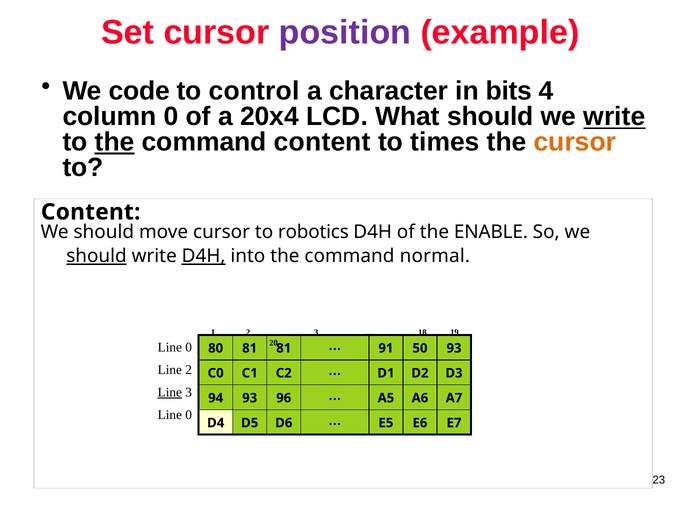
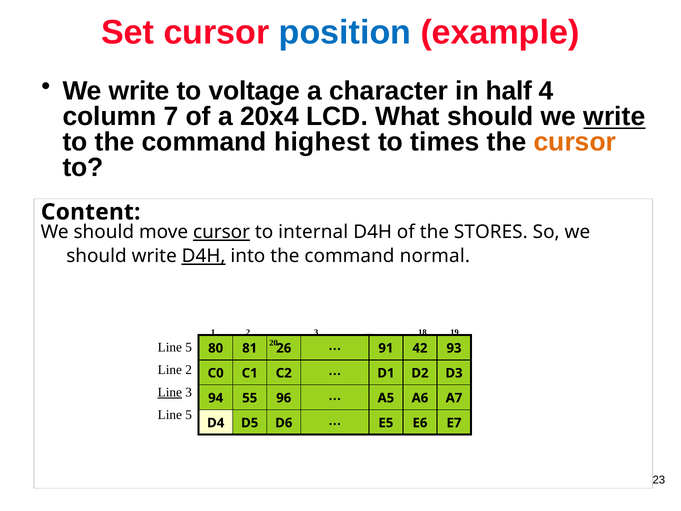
position colour: purple -> blue (345, 33)
code: code -> write (139, 91)
control: control -> voltage (254, 91)
bits: bits -> half (509, 91)
column 0: 0 -> 7 (171, 117)
the underline: present -> none (115, 142)
command content: content -> highest (322, 142)
cursor underline: none -> present (222, 232)
robotics: robotics -> internal (313, 232)
ENABLE: ENABLE -> STORES (491, 232)
should underline: present -> none (96, 256)
0: 0 -> 5 (189, 347)
81 81: 81 -> 26 (284, 348)
50: 50 -> 42 (420, 348)
94 93: 93 -> 55 (250, 398)
0: 0 -> 5 (189, 415)
